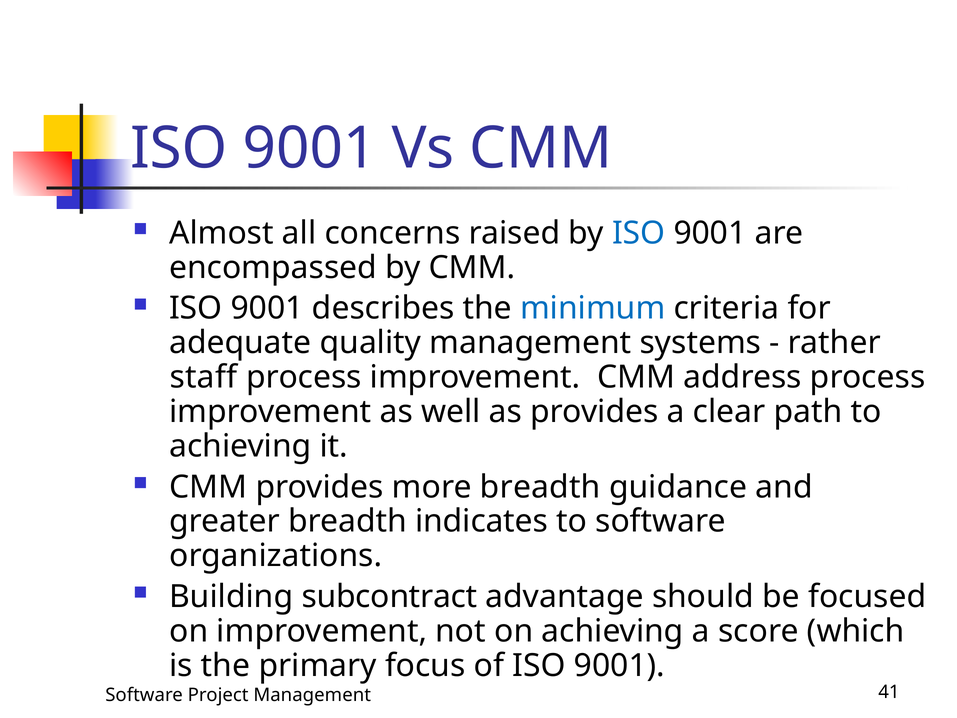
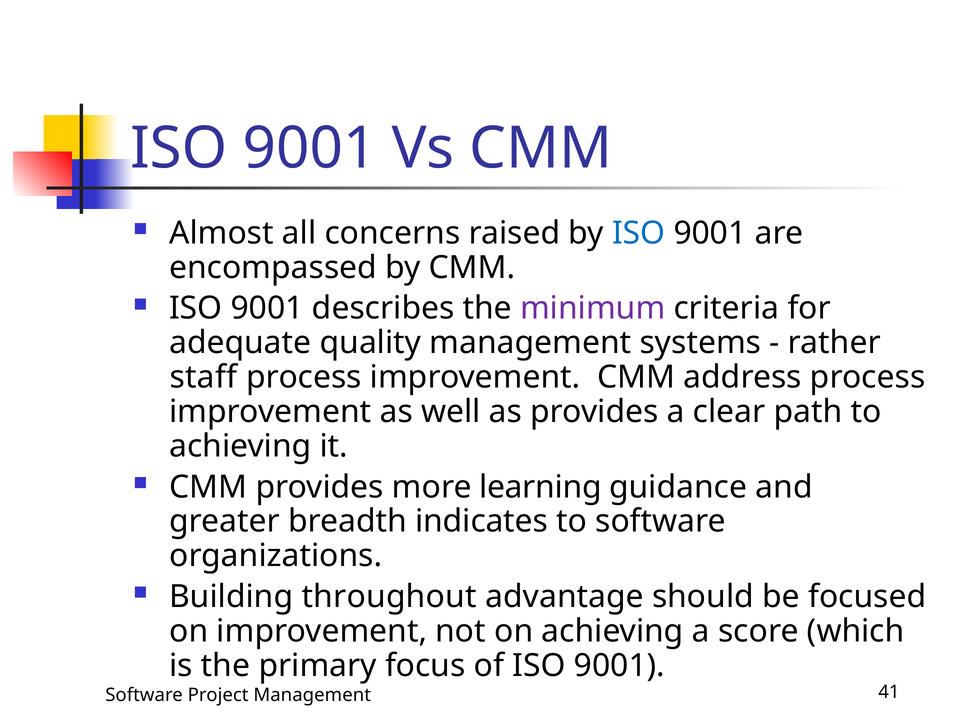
minimum colour: blue -> purple (593, 308)
more breadth: breadth -> learning (540, 487)
subcontract: subcontract -> throughout (389, 596)
